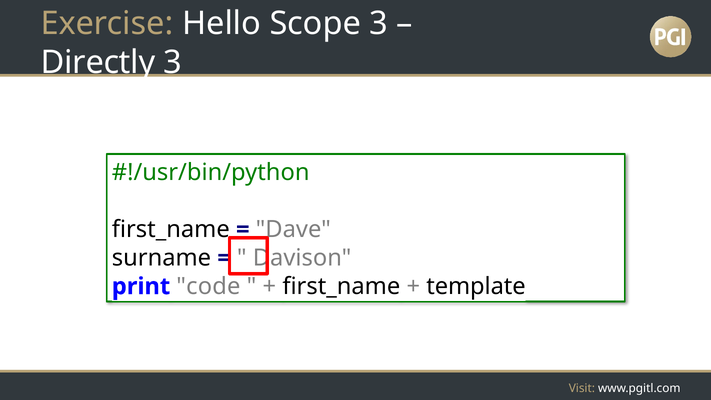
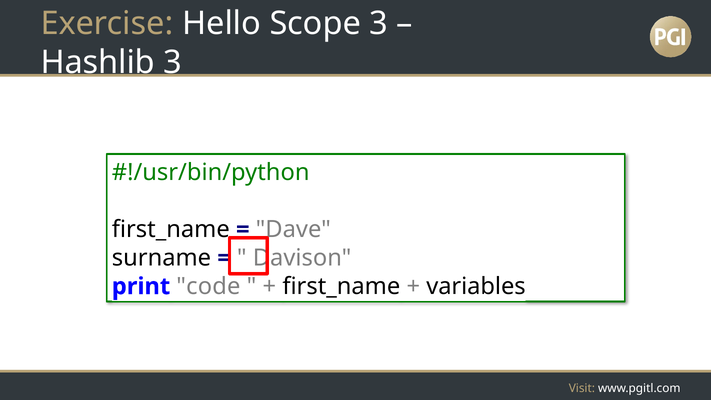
Directly: Directly -> Hashlib (98, 62)
template: template -> variables (476, 286)
